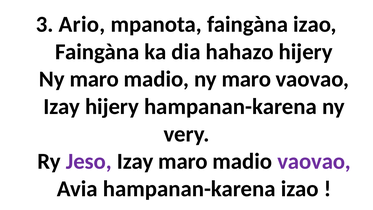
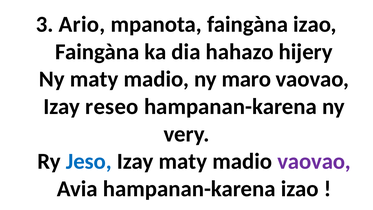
maro: maro -> maty (94, 79)
Izay hijery: hijery -> reseo (112, 106)
Jeso colour: purple -> blue (89, 161)
Izay maro: maro -> maty (183, 161)
